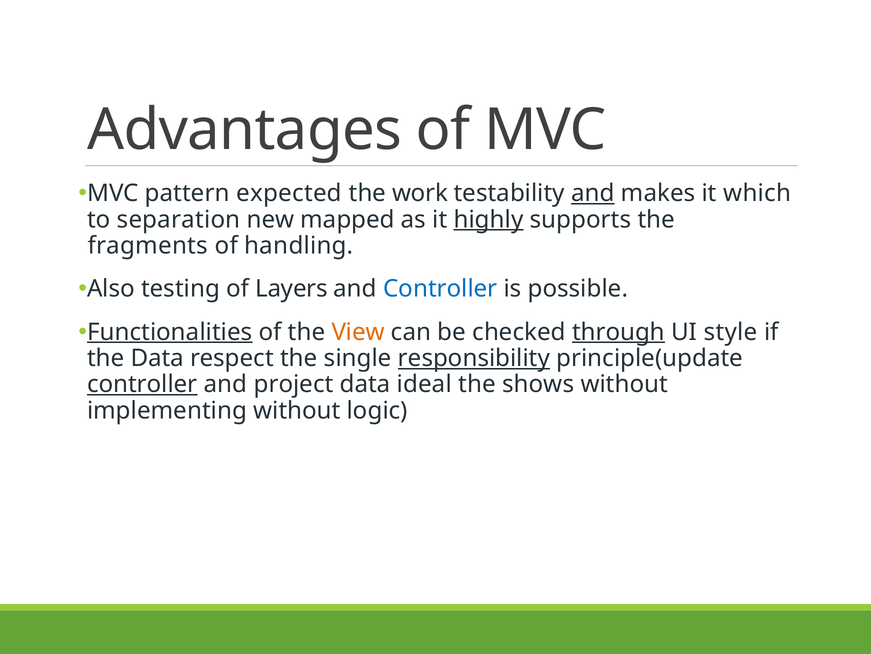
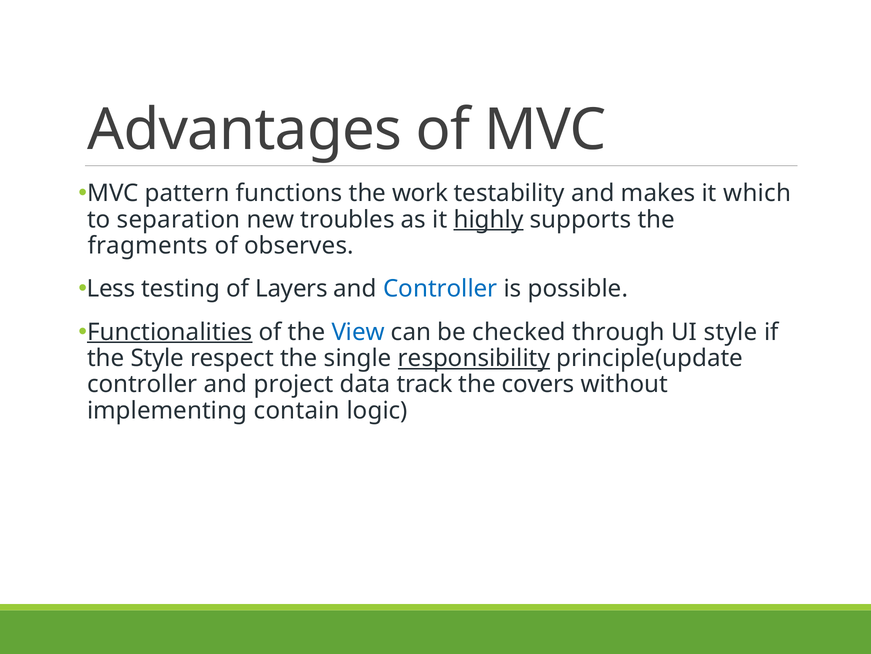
expected: expected -> functions (289, 193)
and underline: present -> none (593, 193)
mapped: mapped -> troubles (348, 219)
handling: handling -> observes (299, 245)
Also: Also -> Less (111, 289)
View colour: orange -> blue (358, 332)
through underline: present -> none (619, 332)
the Data: Data -> Style (157, 358)
controller underline: present -> none (142, 384)
ideal: ideal -> track (425, 384)
shows: shows -> covers (538, 384)
implementing without: without -> contain (297, 410)
